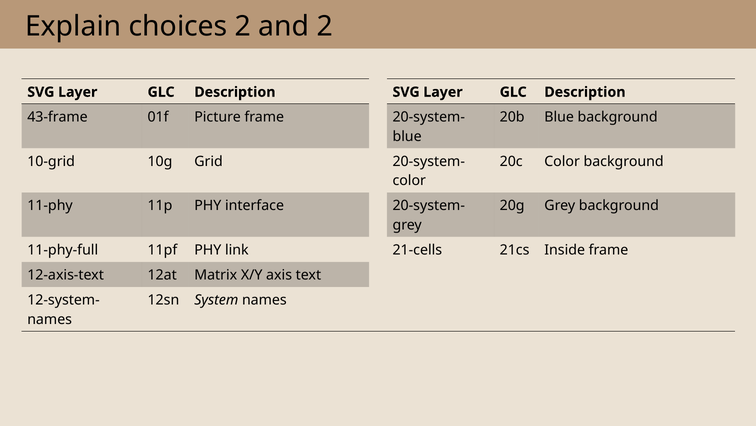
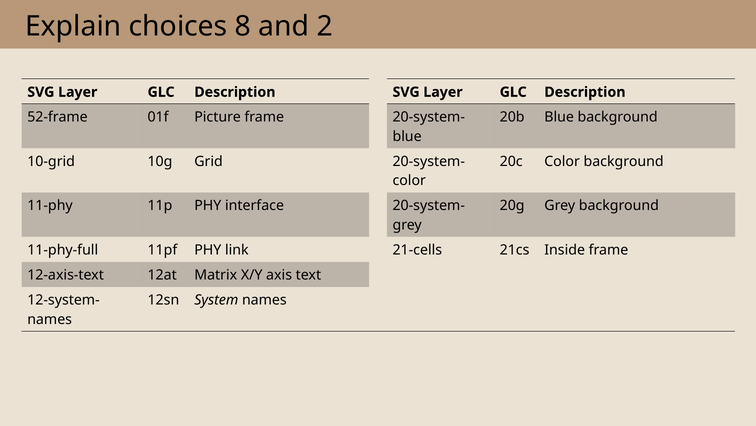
choices 2: 2 -> 8 (243, 26)
43-frame: 43-frame -> 52-frame (57, 117)
